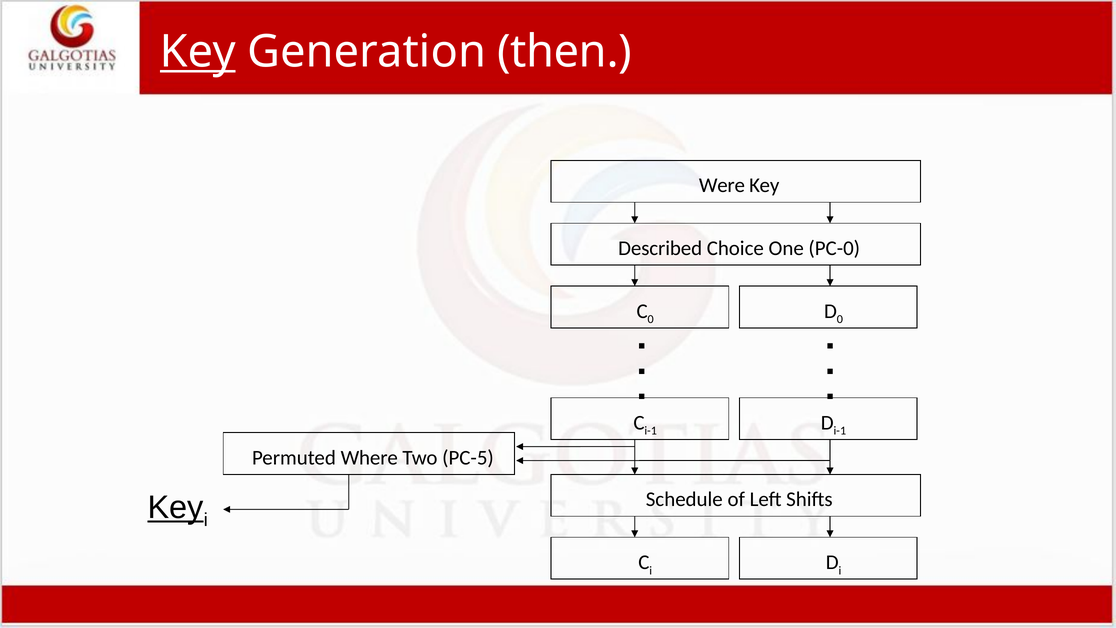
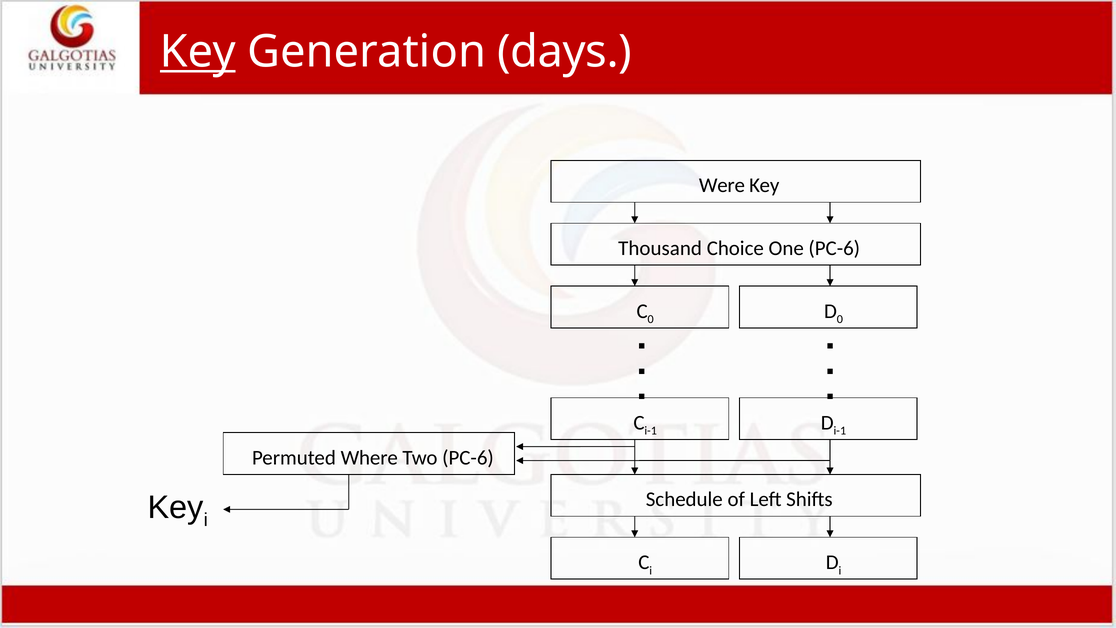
then: then -> days (565, 52)
Described: Described -> Thousand (660, 248)
One PC-0: PC-0 -> PC-6 (834, 248)
Two PC-5: PC-5 -> PC-6 (468, 458)
Key underline: present -> none (176, 507)
